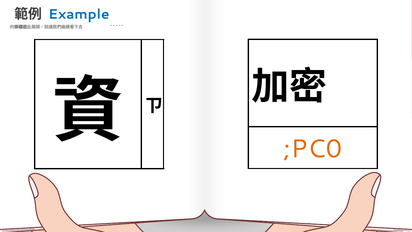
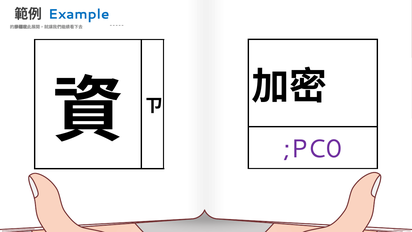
;PC0 colour: orange -> purple (313, 149)
